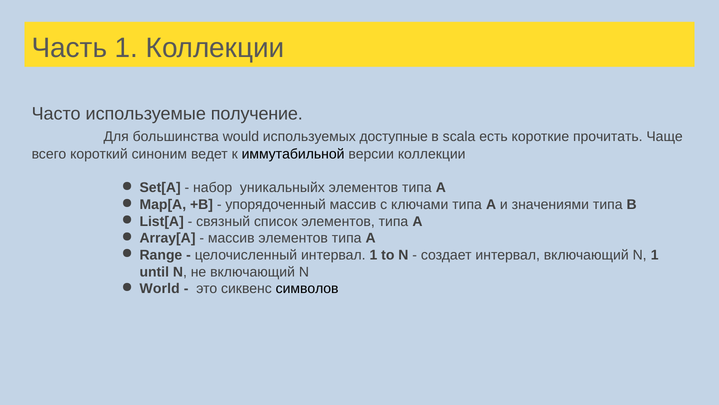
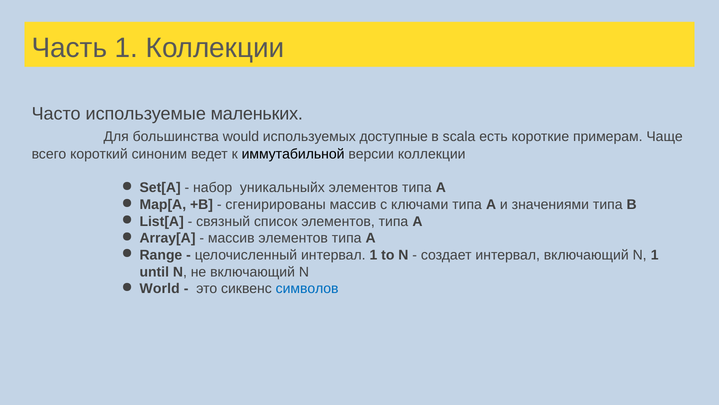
получение: получение -> маленьких (257, 114)
прочитать: прочитать -> примерам (608, 136)
упорядоченный: упорядоченный -> сгенирированы (276, 204)
символов colour: black -> blue (307, 288)
